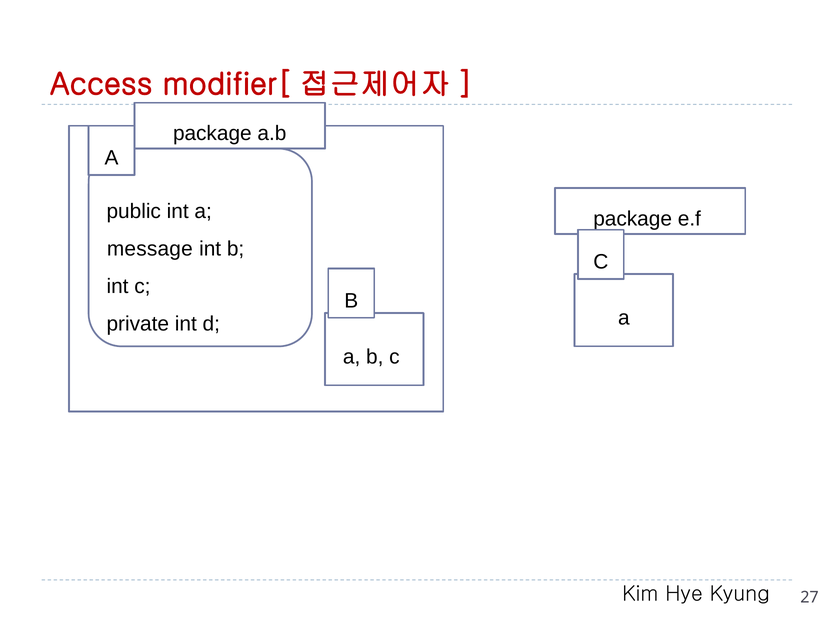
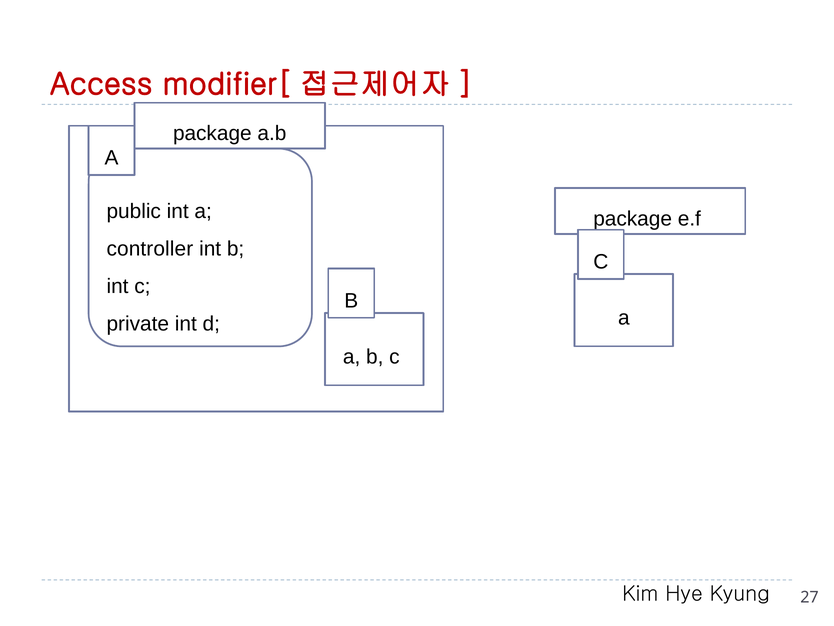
message: message -> controller (150, 249)
